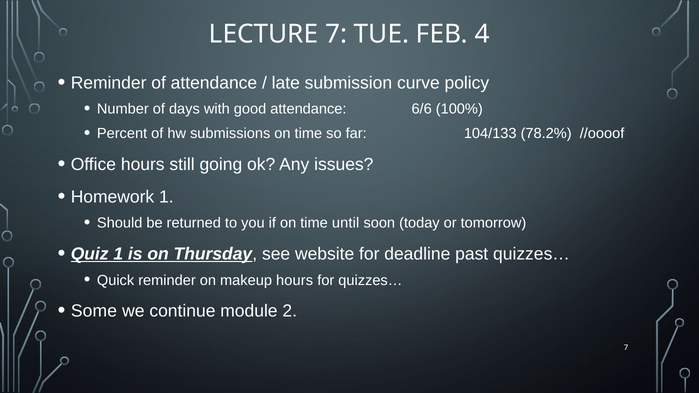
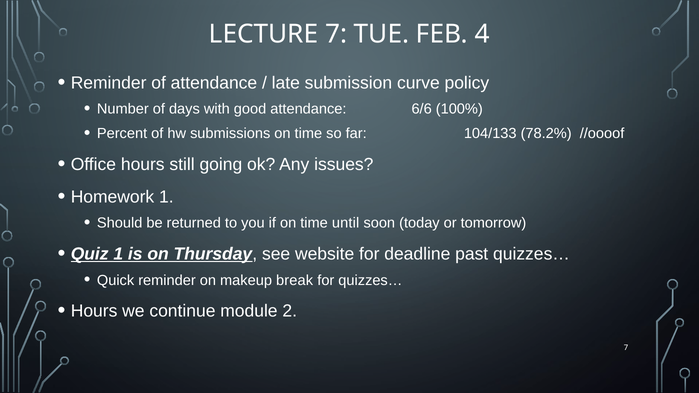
makeup hours: hours -> break (295, 280)
Some: Some -> Hours (94, 311)
